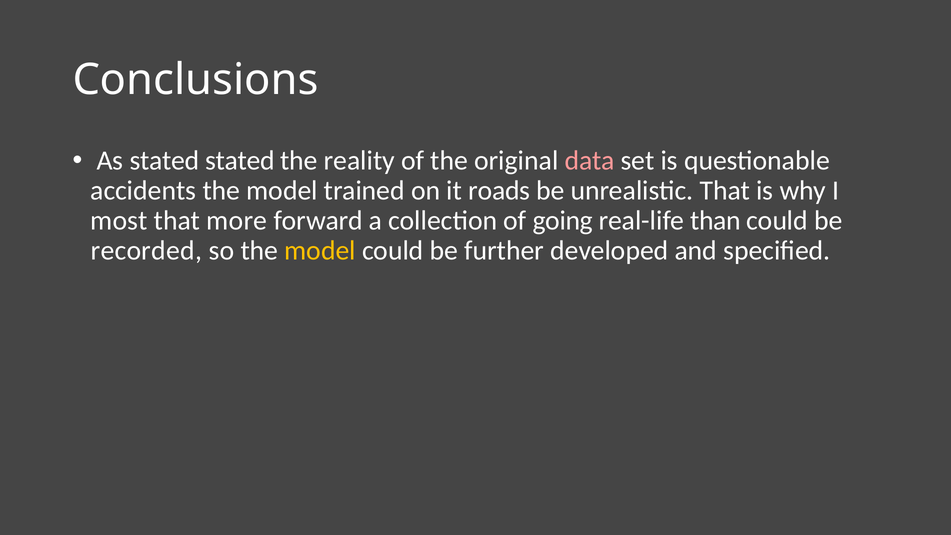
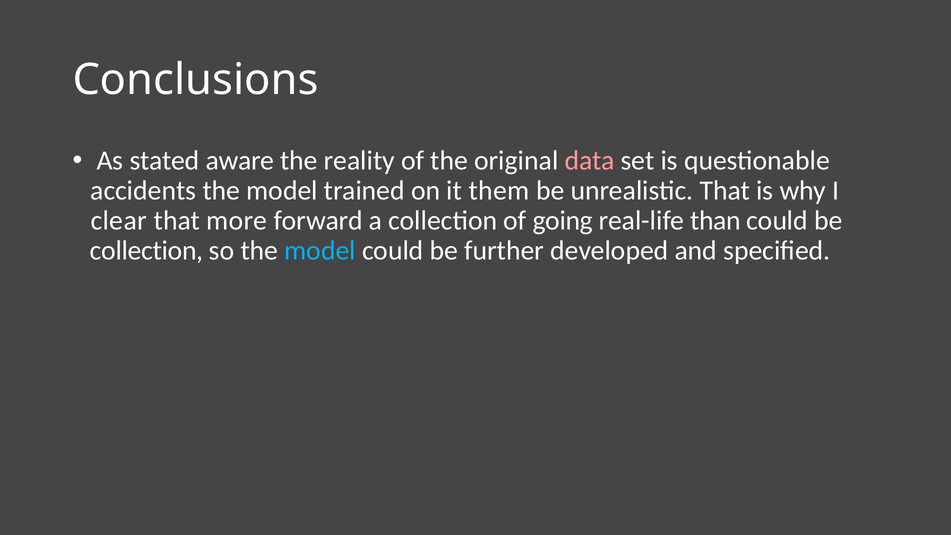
stated stated: stated -> aware (240, 161)
roads: roads -> them (499, 191)
most: most -> clear (119, 221)
recorded: recorded -> collection (147, 251)
model colour: yellow -> light blue (320, 251)
